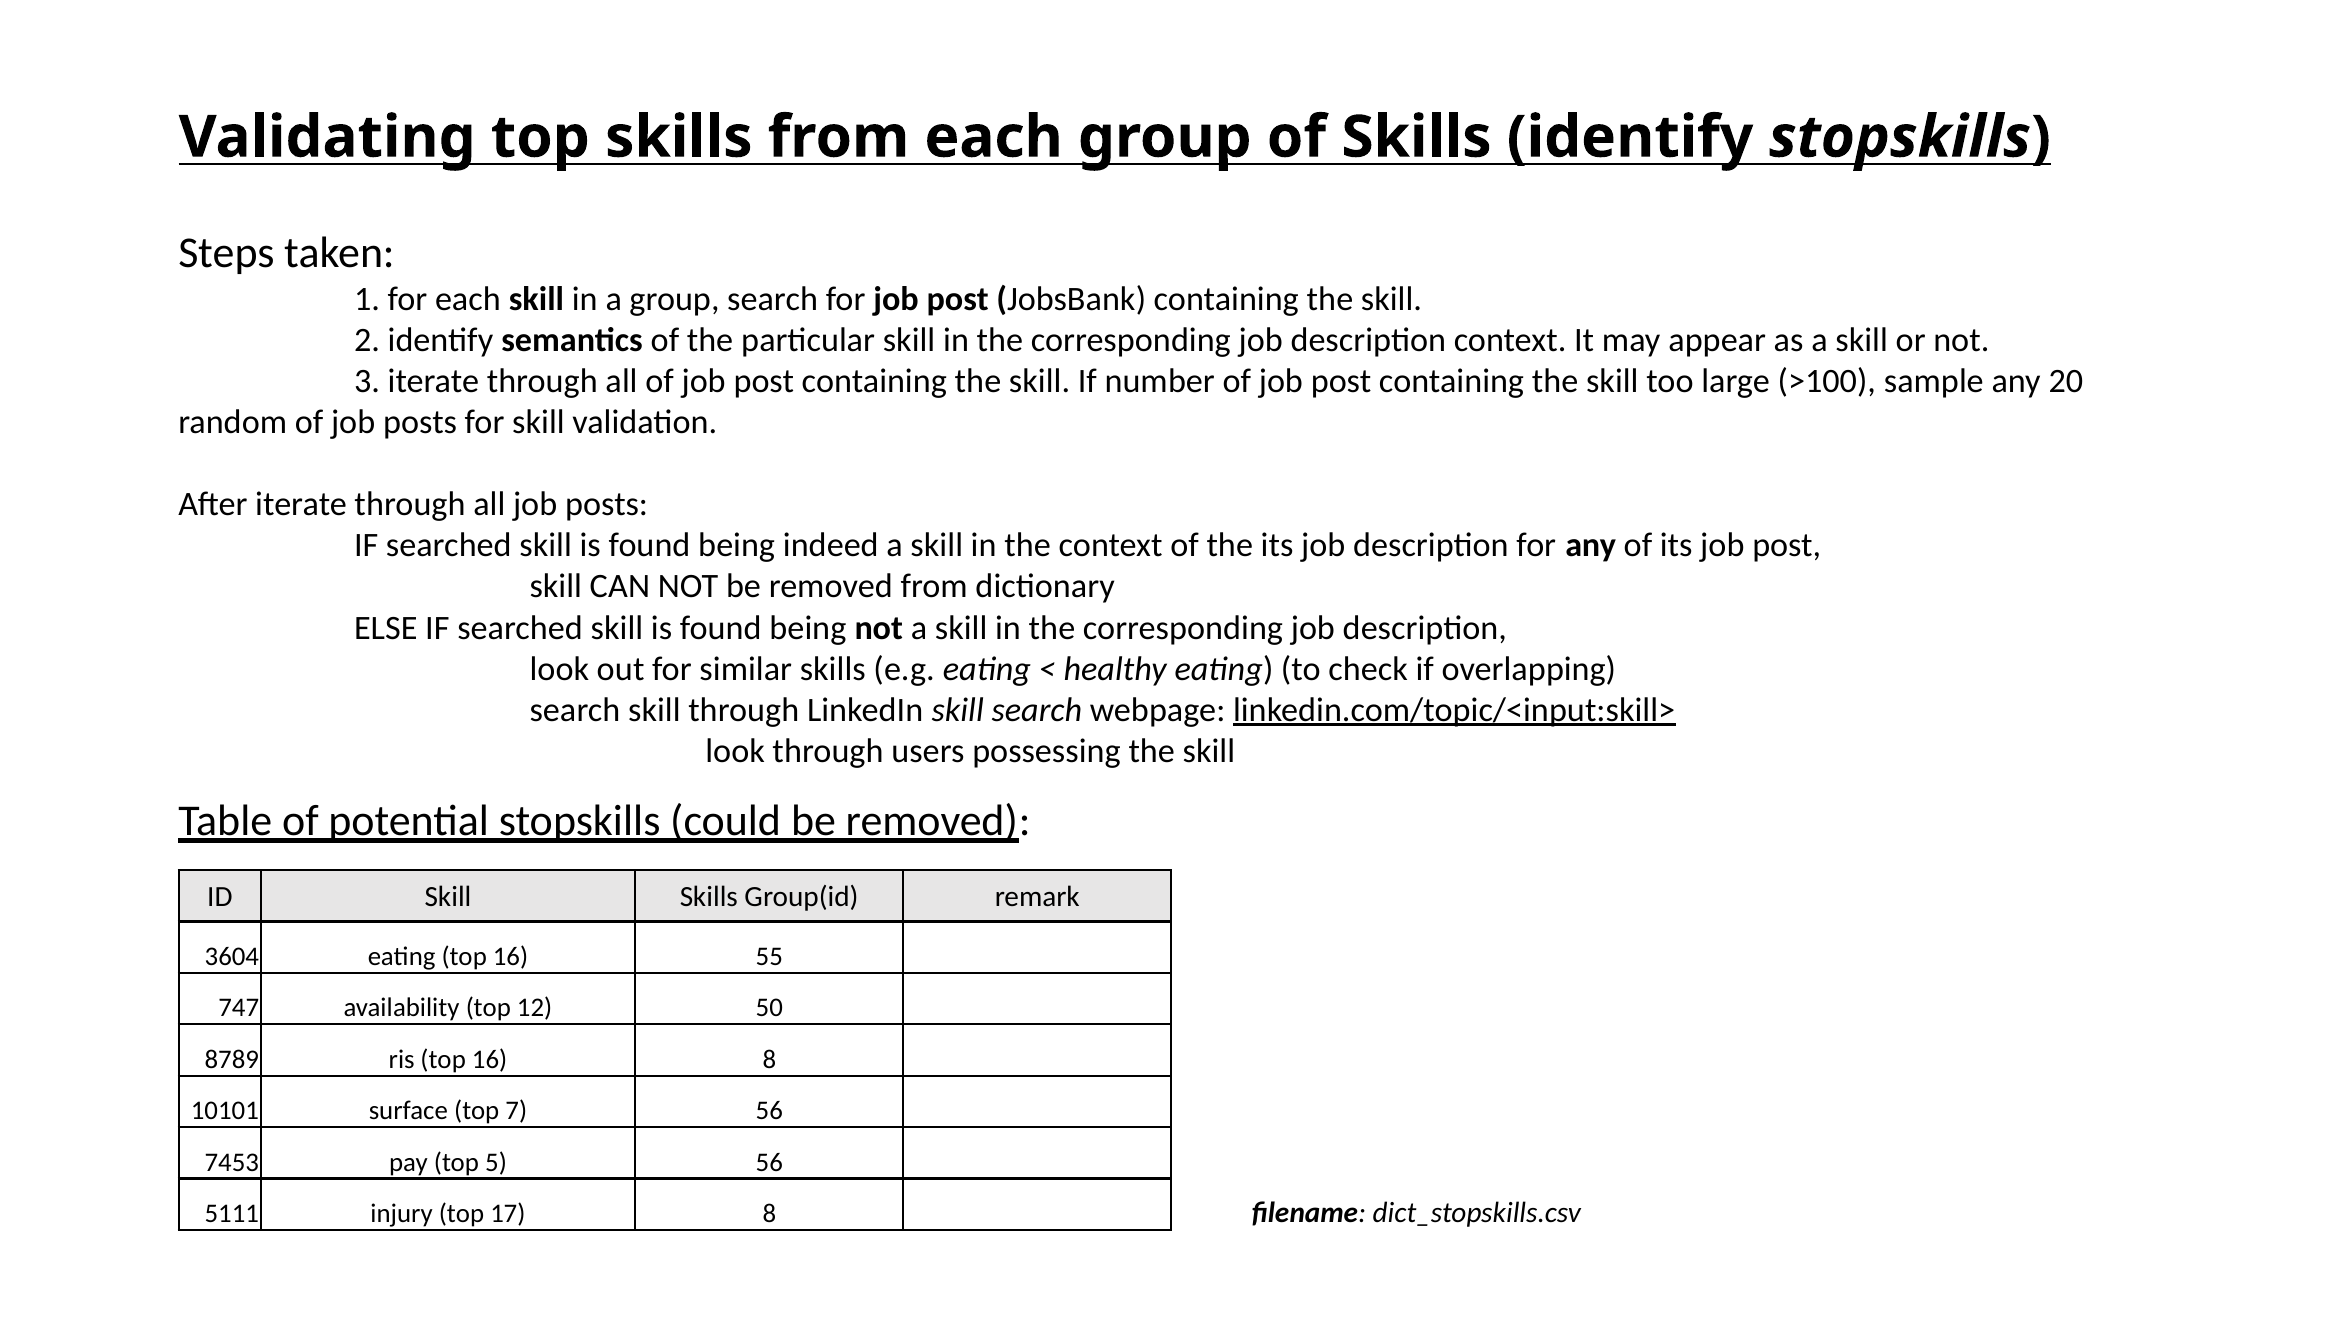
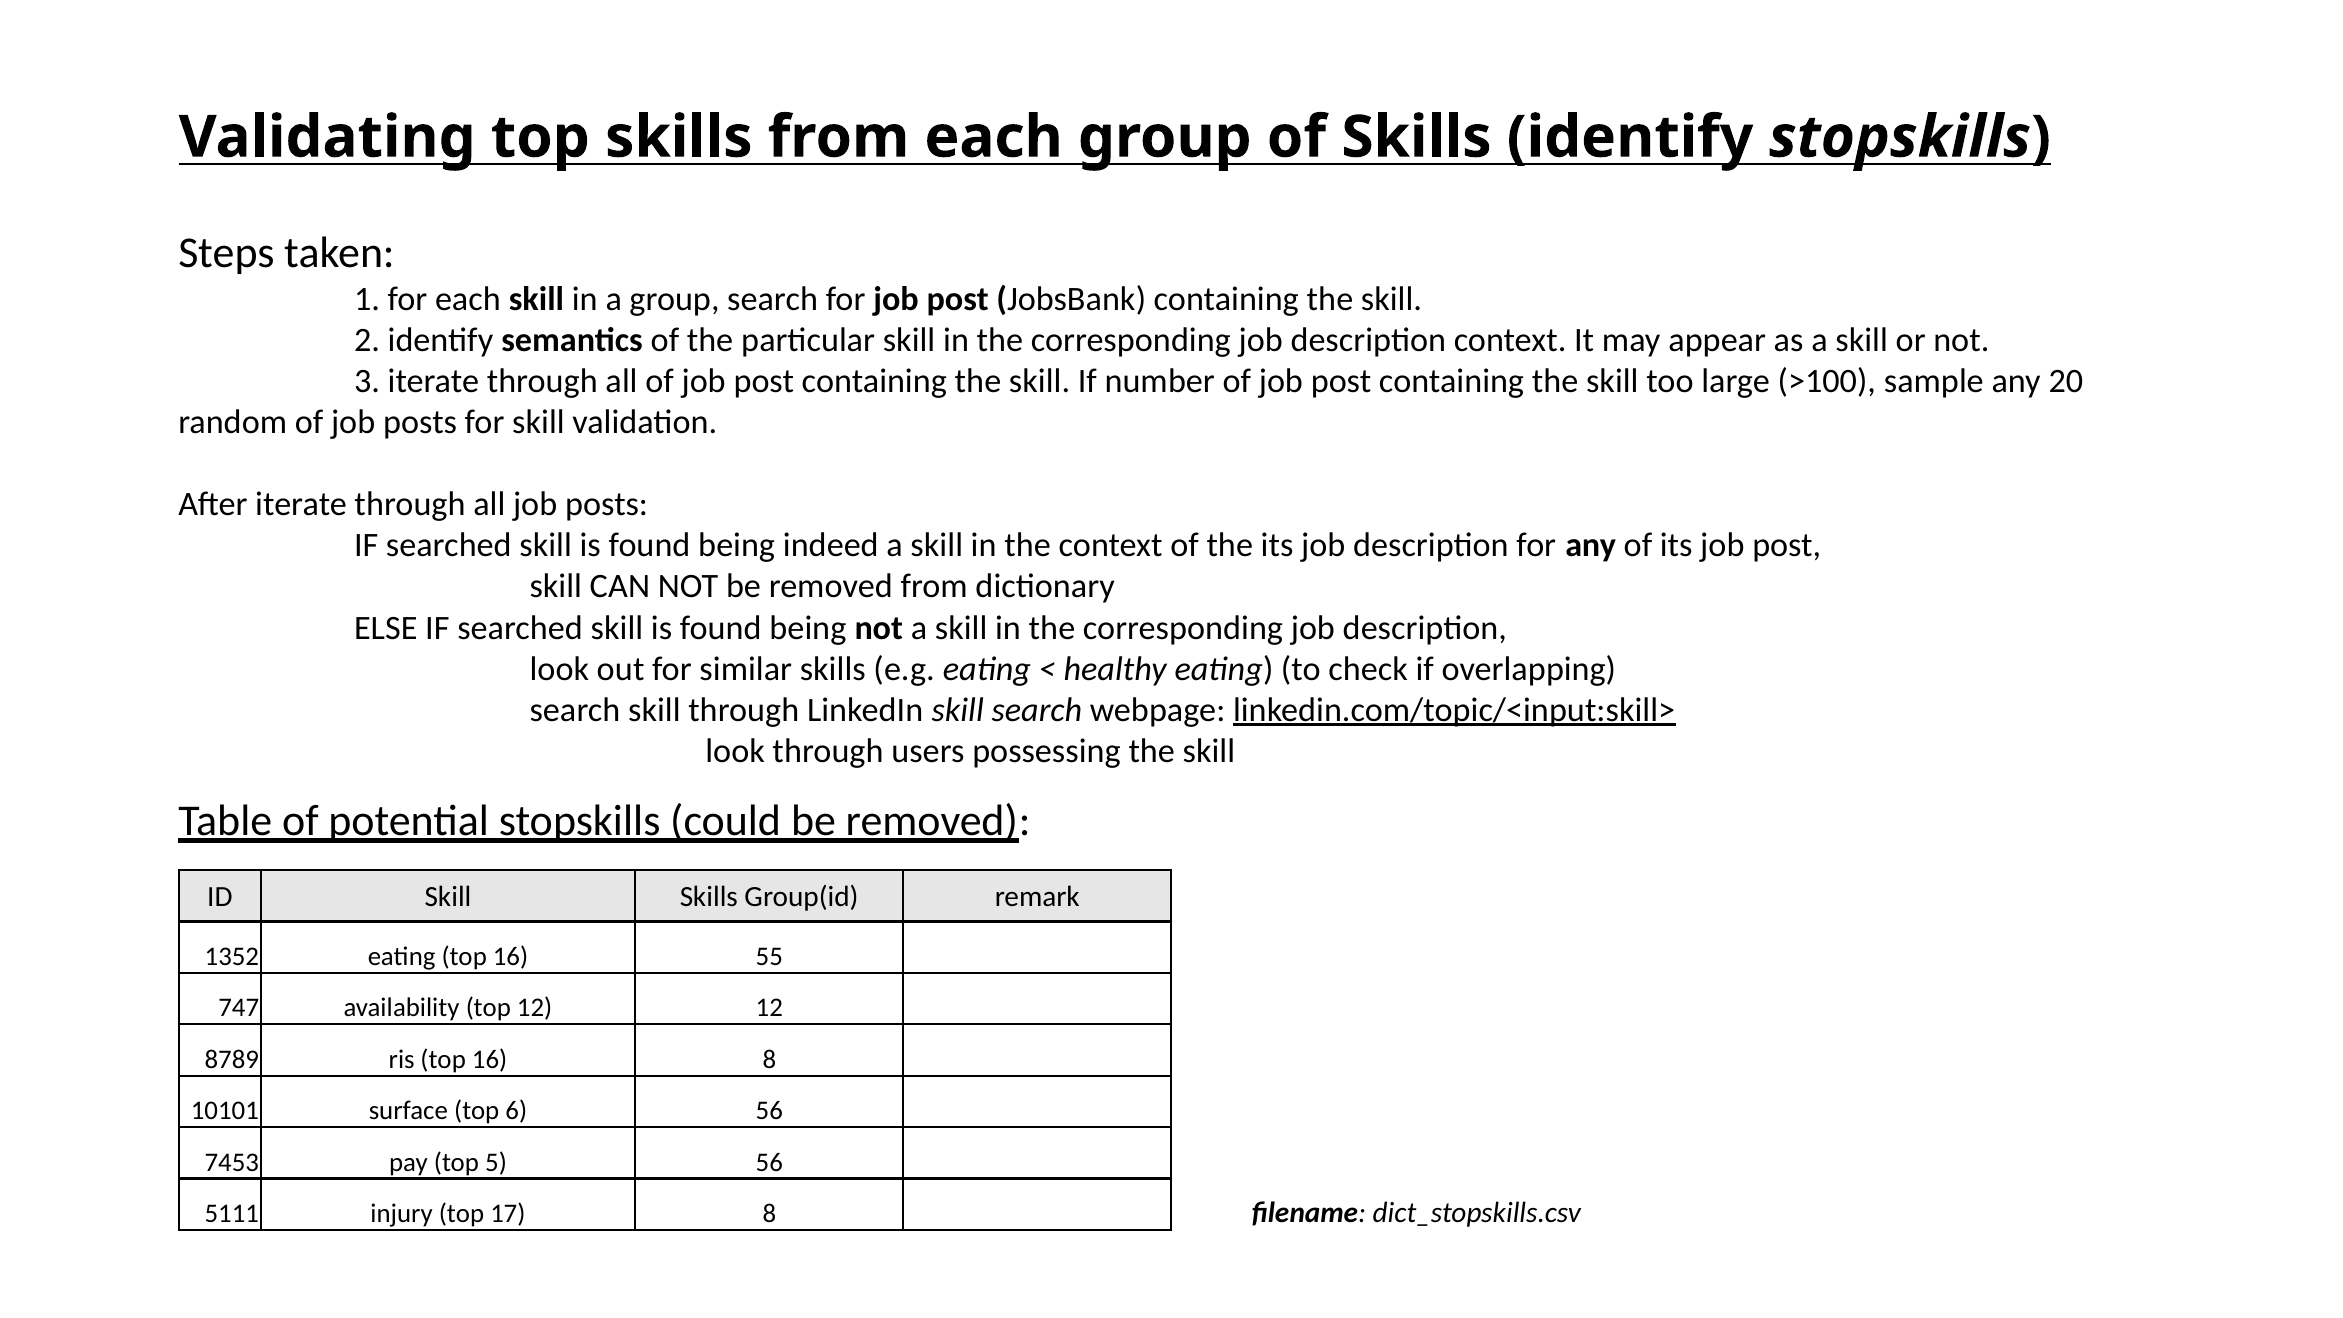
3604: 3604 -> 1352 (232, 957)
12 50: 50 -> 12 (769, 1008)
7: 7 -> 6 (516, 1111)
